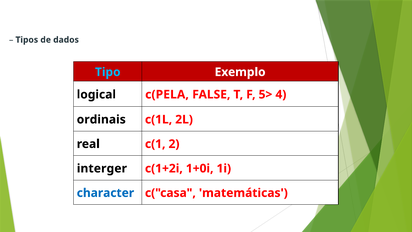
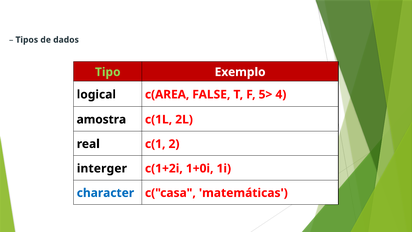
Tipo colour: light blue -> light green (108, 72)
c(PELA: c(PELA -> c(AREA (167, 94)
ordinais: ordinais -> amostra (101, 119)
